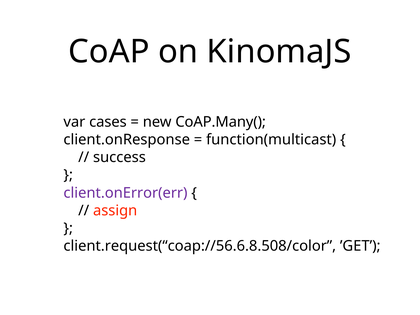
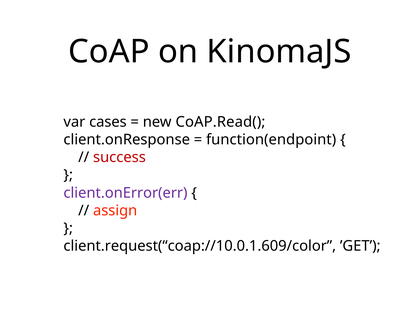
CoAP.Many(: CoAP.Many( -> CoAP.Read( (220, 122)
function(multicast: function(multicast -> function(endpoint (271, 140)
success colour: black -> red (119, 157)
client.request(“coap://56.6.8.508/color: client.request(“coap://56.6.8.508/color -> client.request(“coap://10.0.1.609/color (200, 246)
